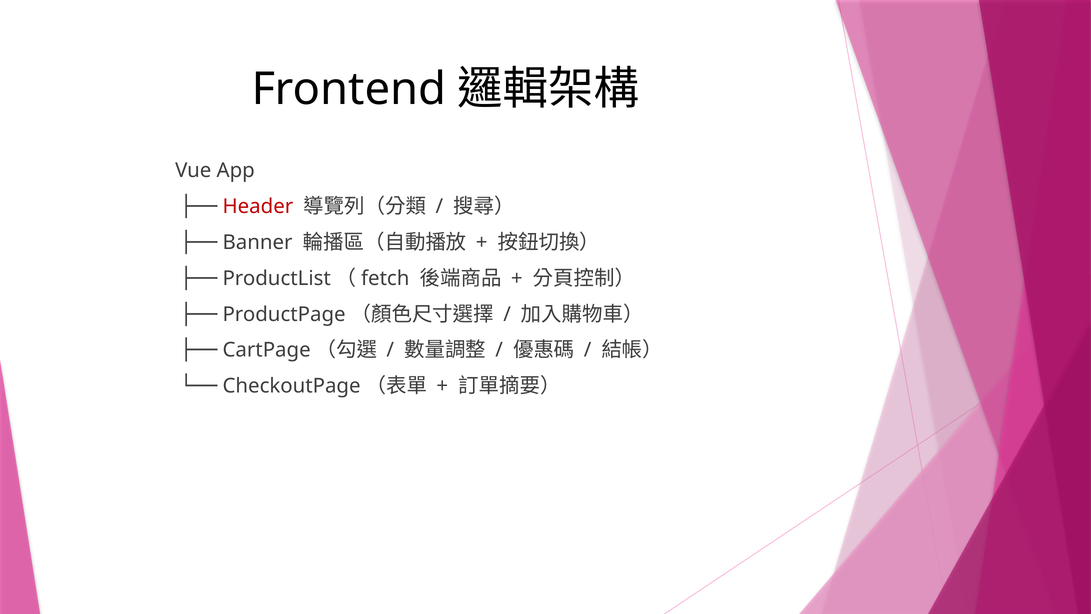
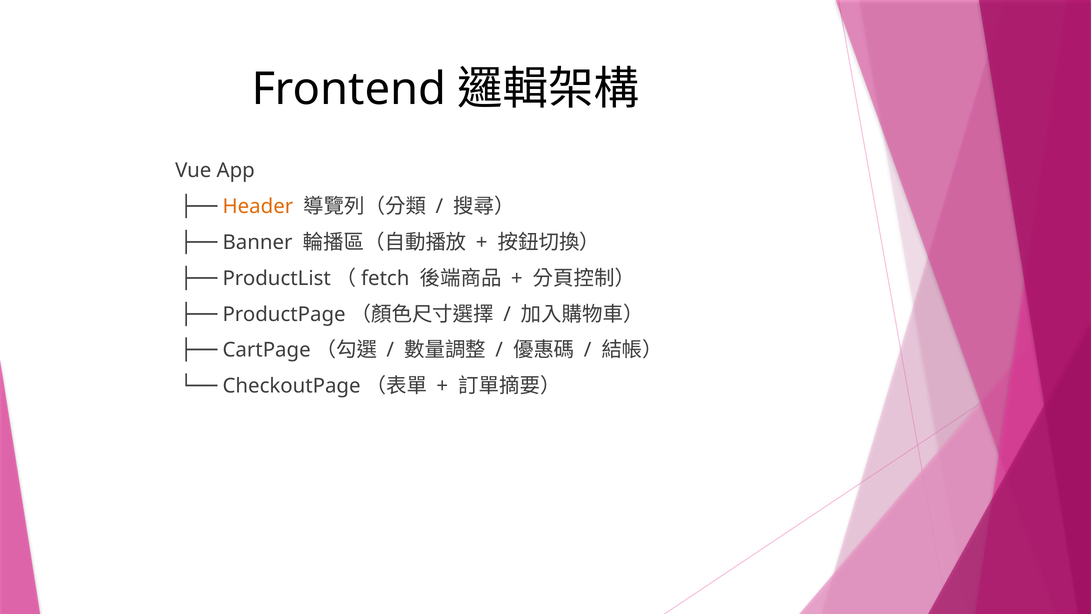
Header colour: red -> orange (258, 206)
